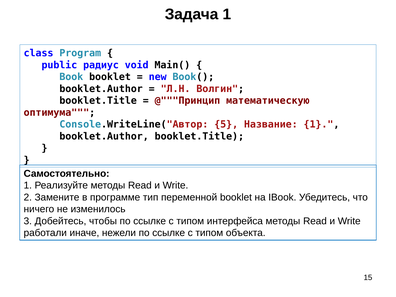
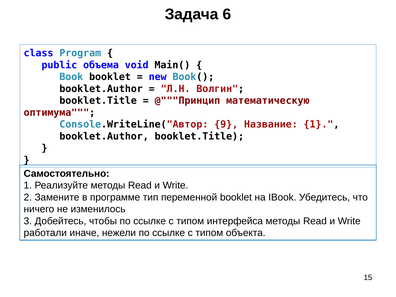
Задача 1: 1 -> 6 (227, 14)
радиус: радиус -> объема (101, 65)
5: 5 -> 9 (226, 124)
